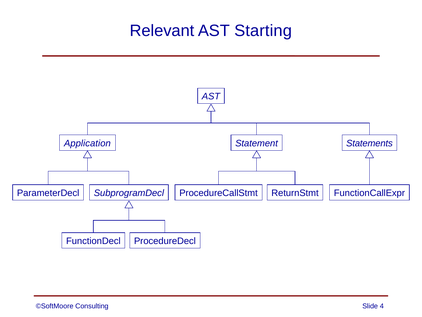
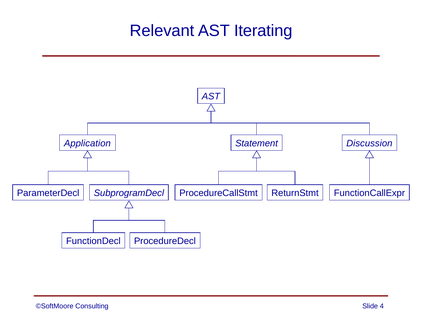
Starting: Starting -> Iterating (263, 31)
Statements: Statements -> Discussion (369, 143)
